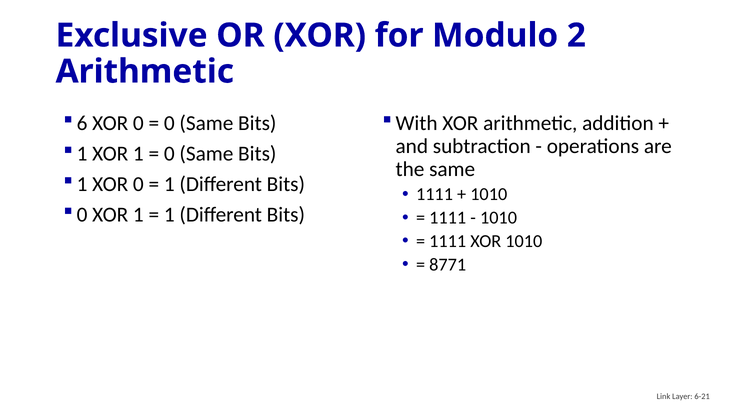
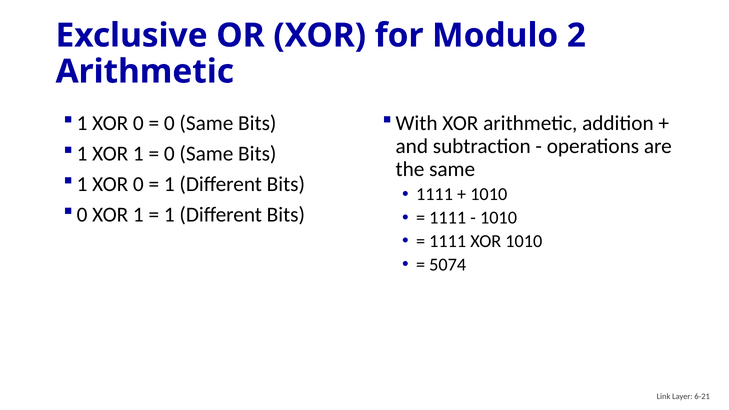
6: 6 -> 1 (82, 123)
8771: 8771 -> 5074 (448, 265)
